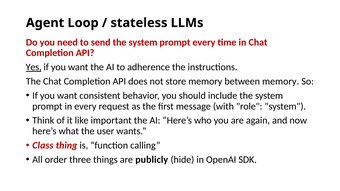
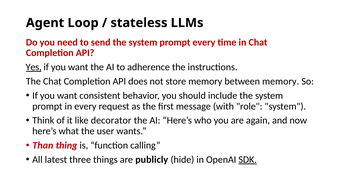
important: important -> decorator (111, 121)
Class: Class -> Than (43, 146)
order: order -> latest (56, 160)
SDK underline: none -> present (248, 160)
